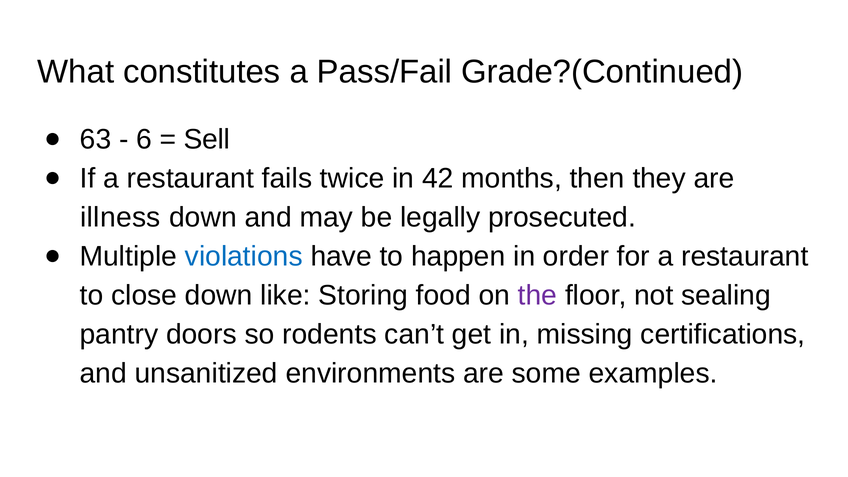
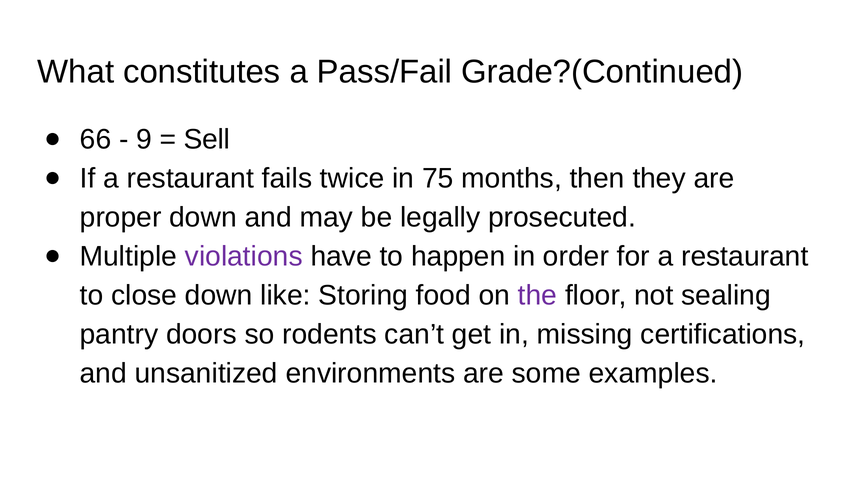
63: 63 -> 66 (96, 139)
6: 6 -> 9 (144, 139)
42: 42 -> 75 (438, 178)
illness: illness -> proper (121, 217)
violations colour: blue -> purple (244, 256)
